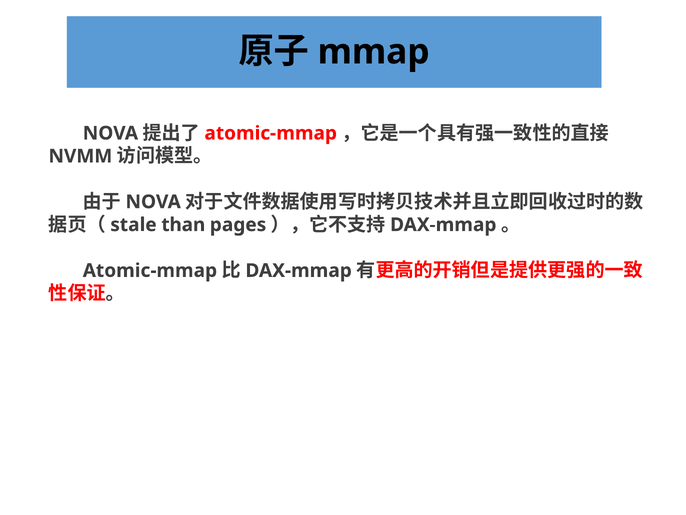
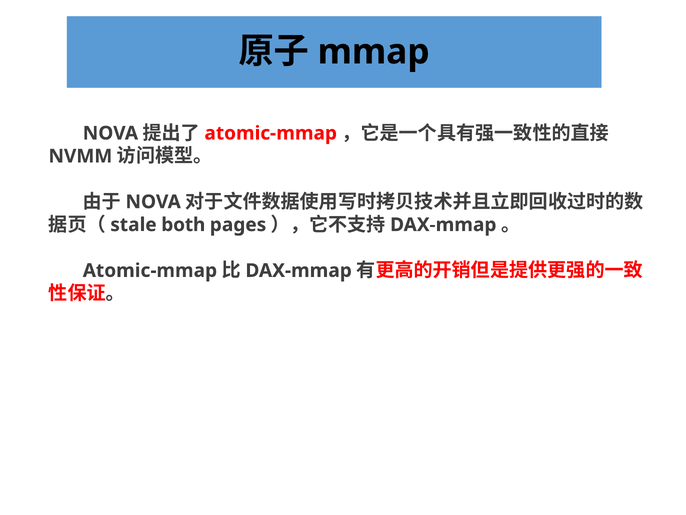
than: than -> both (183, 225)
